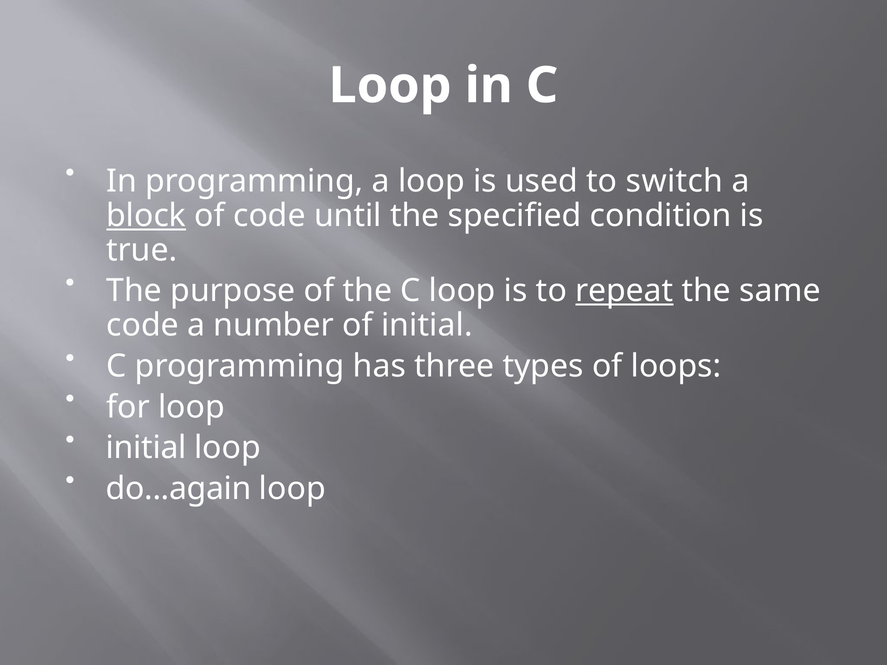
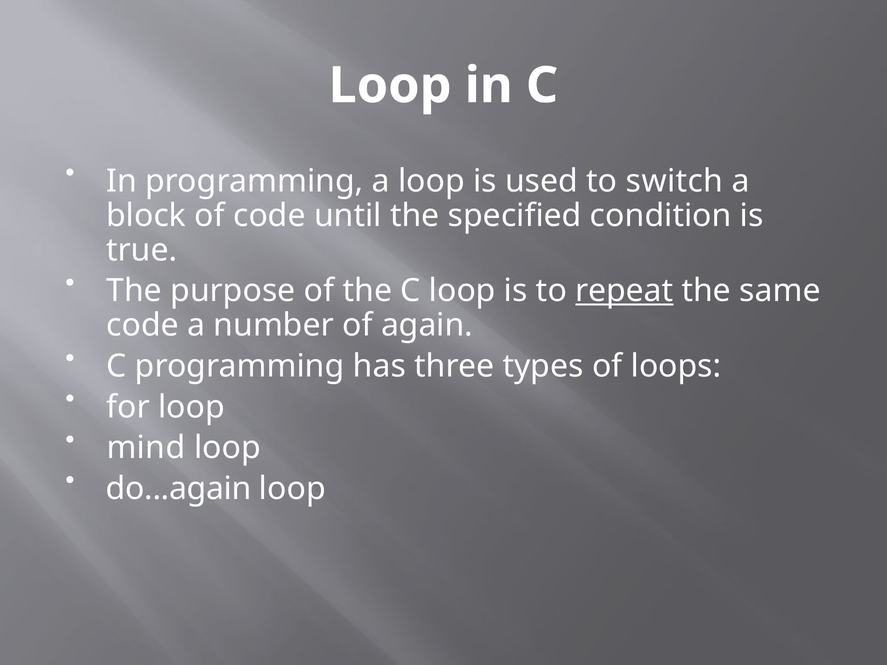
block underline: present -> none (146, 216)
of initial: initial -> again (427, 326)
initial: initial -> mind (146, 448)
